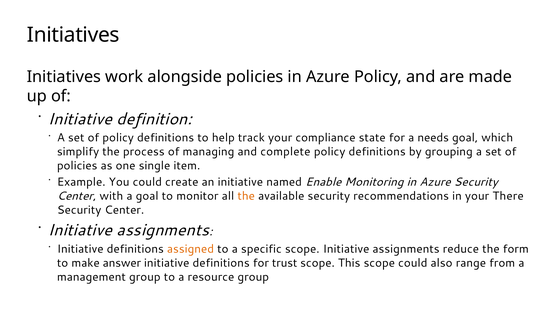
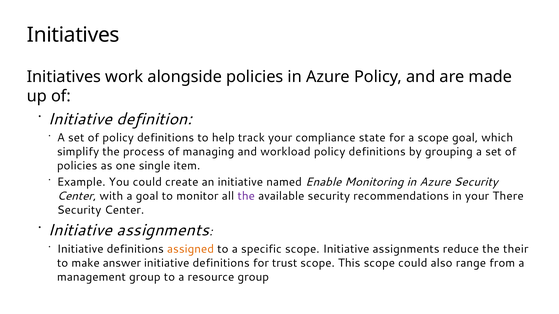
a needs: needs -> scope (433, 138)
complete: complete -> workload (285, 152)
the colour: orange -> purple (246, 196)
form: form -> their (516, 249)
